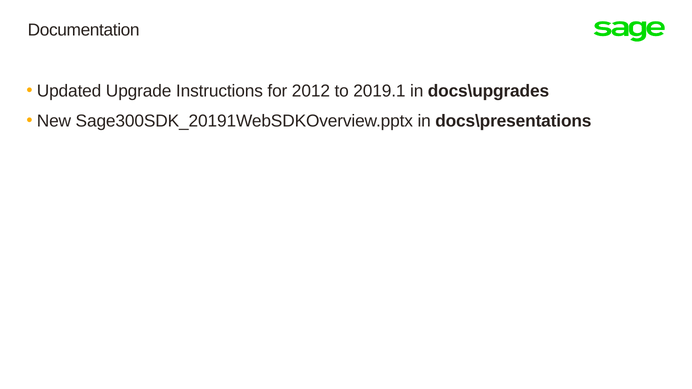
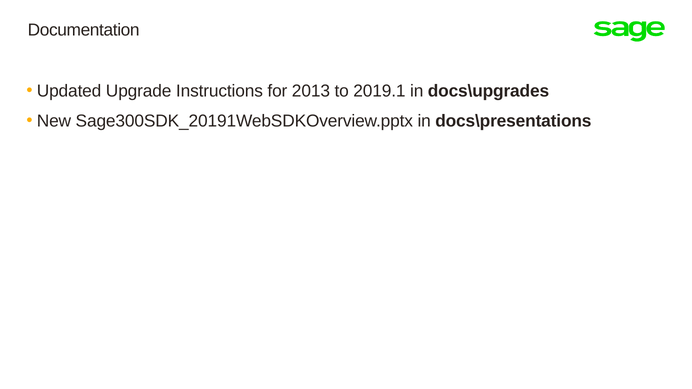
2012: 2012 -> 2013 (311, 91)
